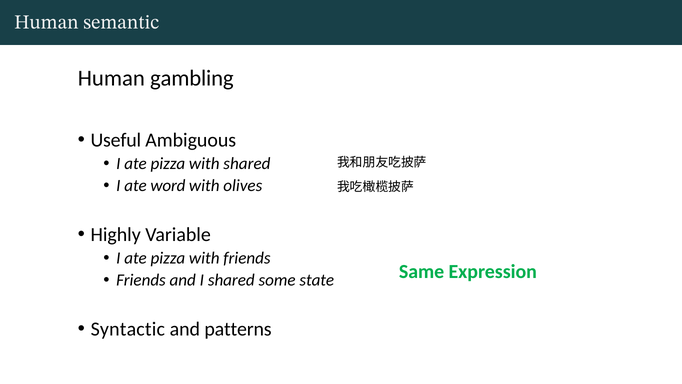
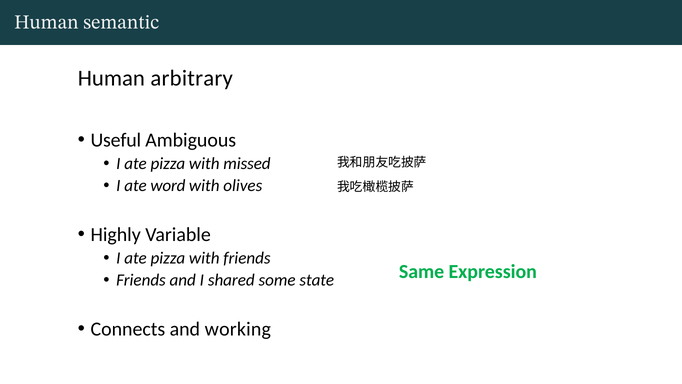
gambling: gambling -> arbitrary (192, 78)
with shared: shared -> missed (247, 163)
Syntactic: Syntactic -> Connects (128, 329)
patterns: patterns -> working (238, 329)
